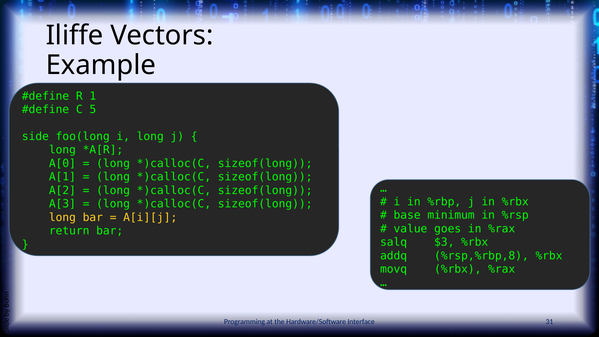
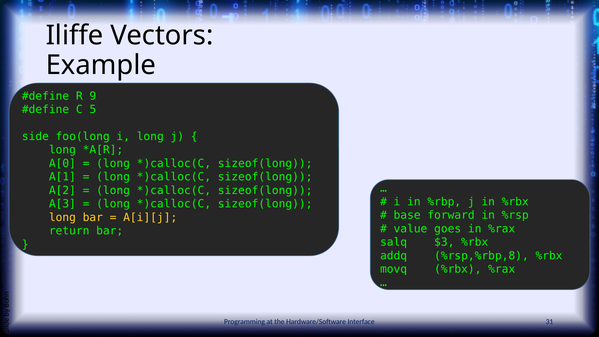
1: 1 -> 9 (93, 96)
minimum: minimum -> forward (451, 215)
